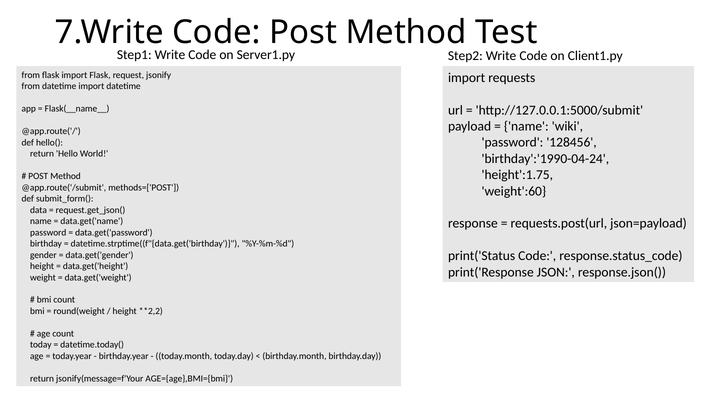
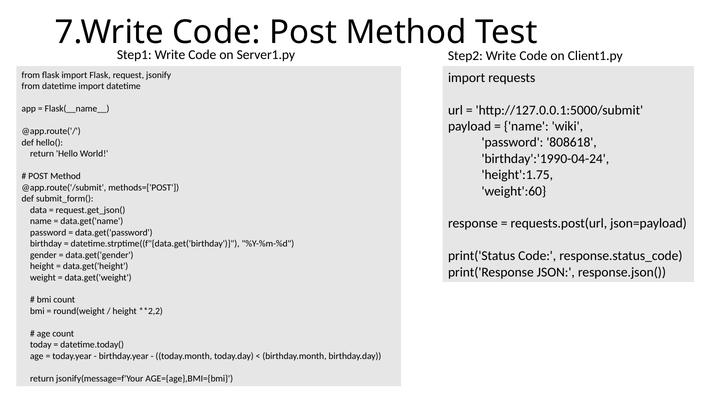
128456: 128456 -> 808618 (572, 143)
